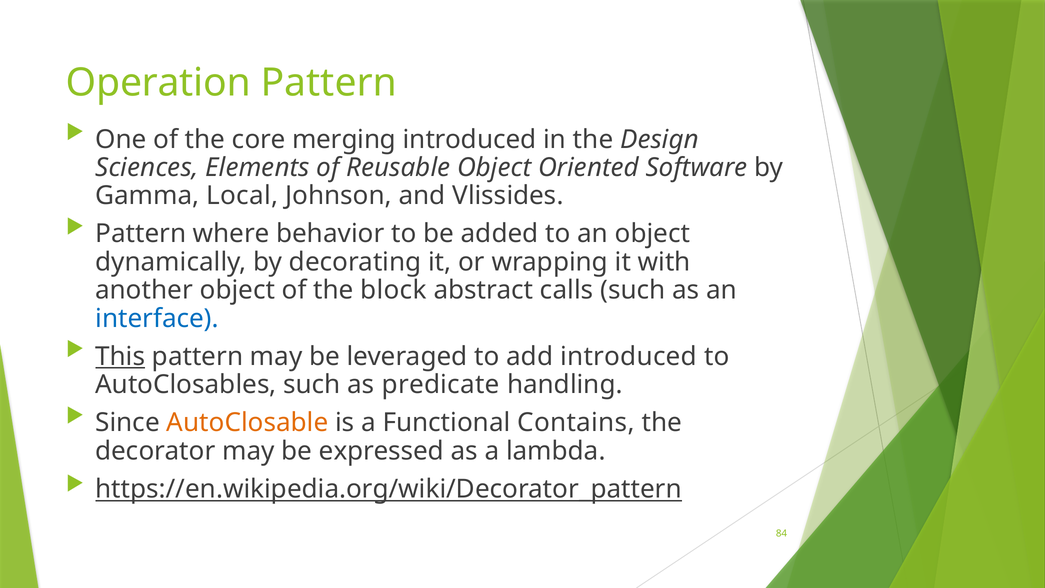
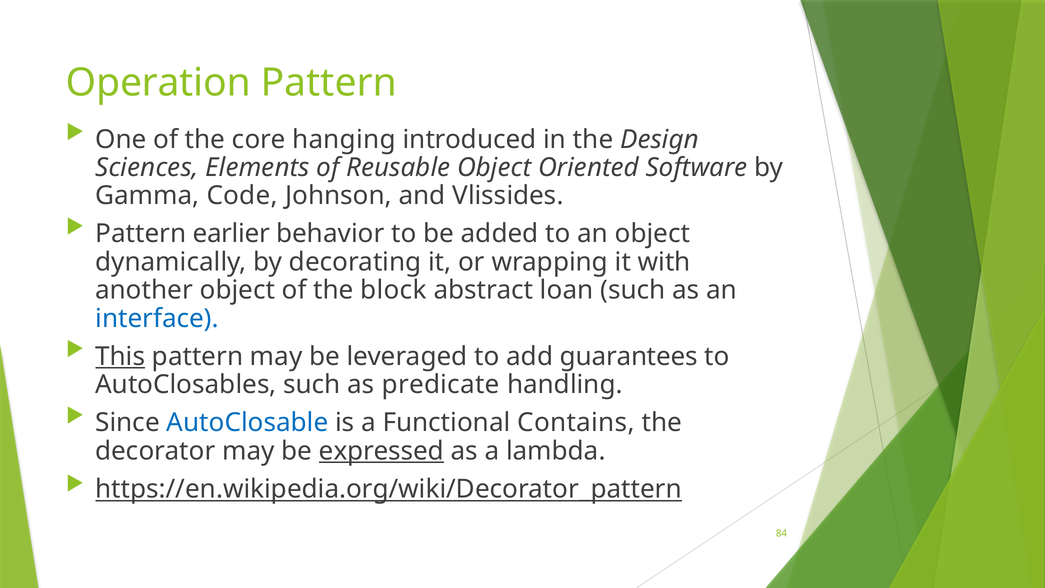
merging: merging -> hanging (344, 139)
Local: Local -> Code (242, 196)
where: where -> earlier (231, 234)
calls: calls -> loan (567, 290)
add introduced: introduced -> guarantees (629, 356)
AutoClosable colour: orange -> blue (247, 423)
expressed underline: none -> present (381, 451)
